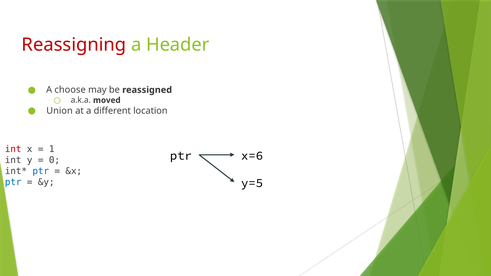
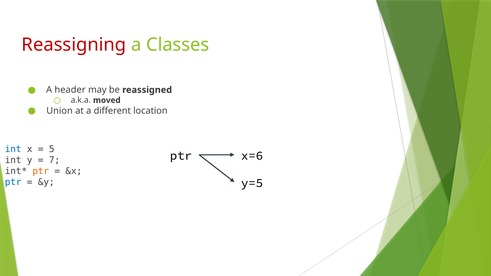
Header: Header -> Classes (178, 45)
choose: choose -> header (70, 90)
int colour: red -> blue (13, 149)
1: 1 -> 5 (52, 149)
0: 0 -> 7 (54, 160)
ptr colour: blue -> orange (41, 171)
